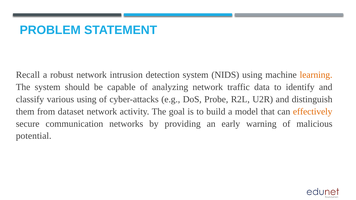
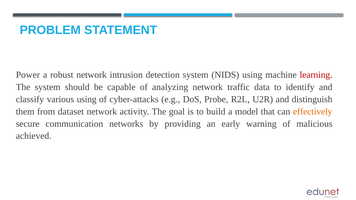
Recall: Recall -> Power (28, 75)
learning colour: orange -> red (316, 75)
potential: potential -> achieved (34, 136)
